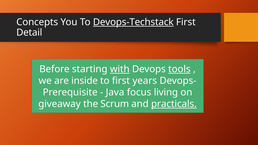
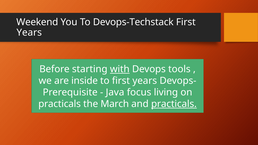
Concepts: Concepts -> Weekend (37, 22)
Devops-Techstack underline: present -> none (133, 22)
Detail: Detail -> Years (29, 33)
tools underline: present -> none (179, 69)
giveaway: giveaway -> practicals (60, 104)
Scrum: Scrum -> March (115, 104)
